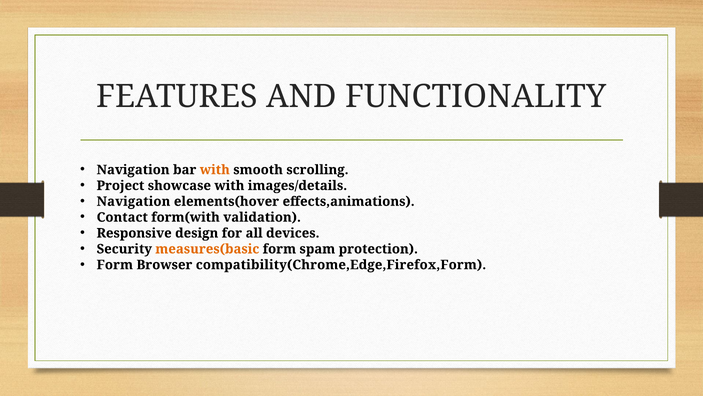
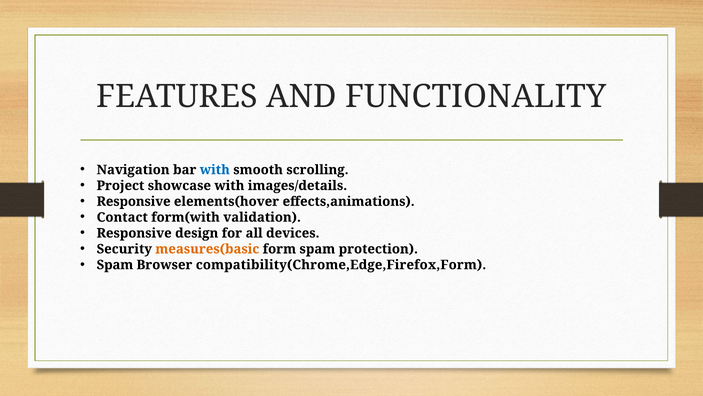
with colour: orange -> blue (215, 170)
Navigation: Navigation -> Responsive (134, 201)
Form: Form -> Spam (115, 264)
